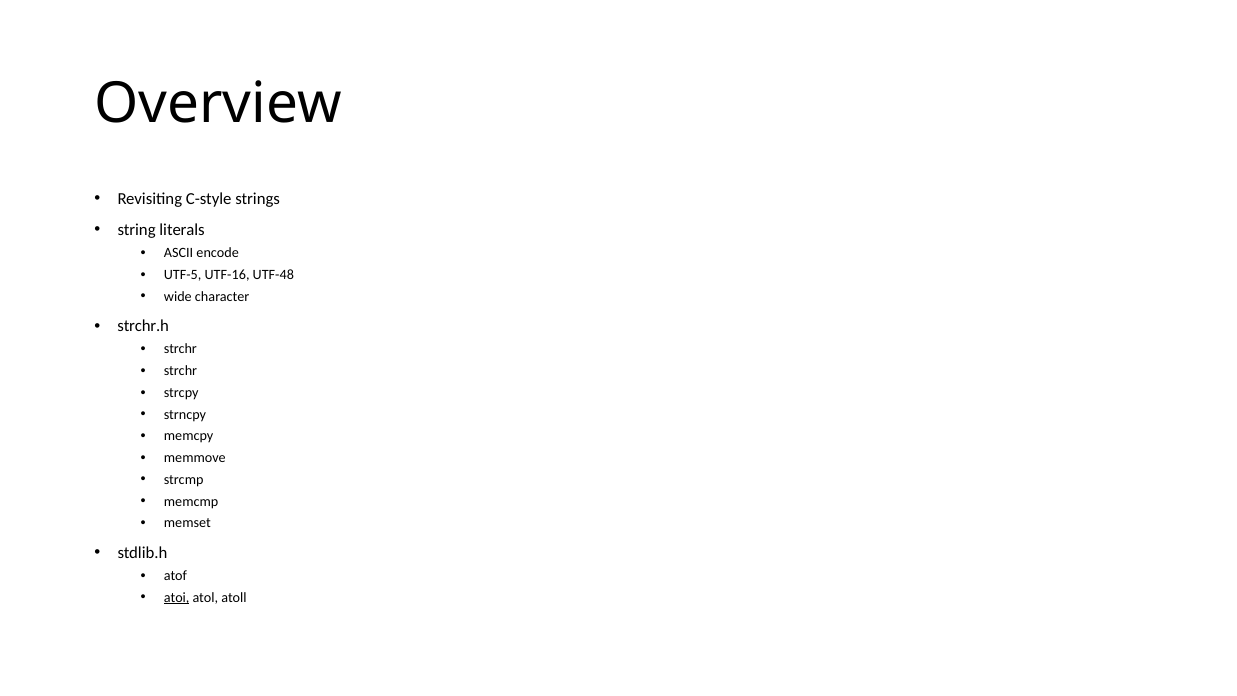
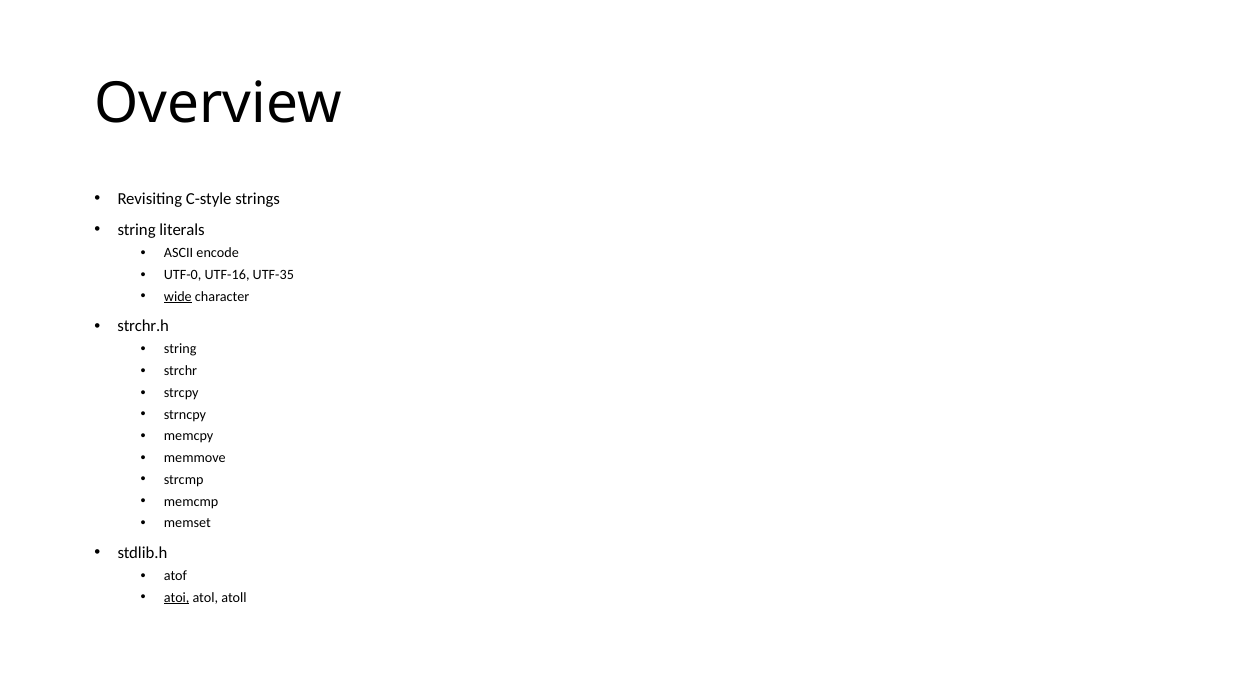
UTF-5: UTF-5 -> UTF-0 (183, 275)
UTF-48: UTF-48 -> UTF-35 (273, 275)
wide underline: none -> present (178, 296)
strchr: strchr -> string (180, 349)
